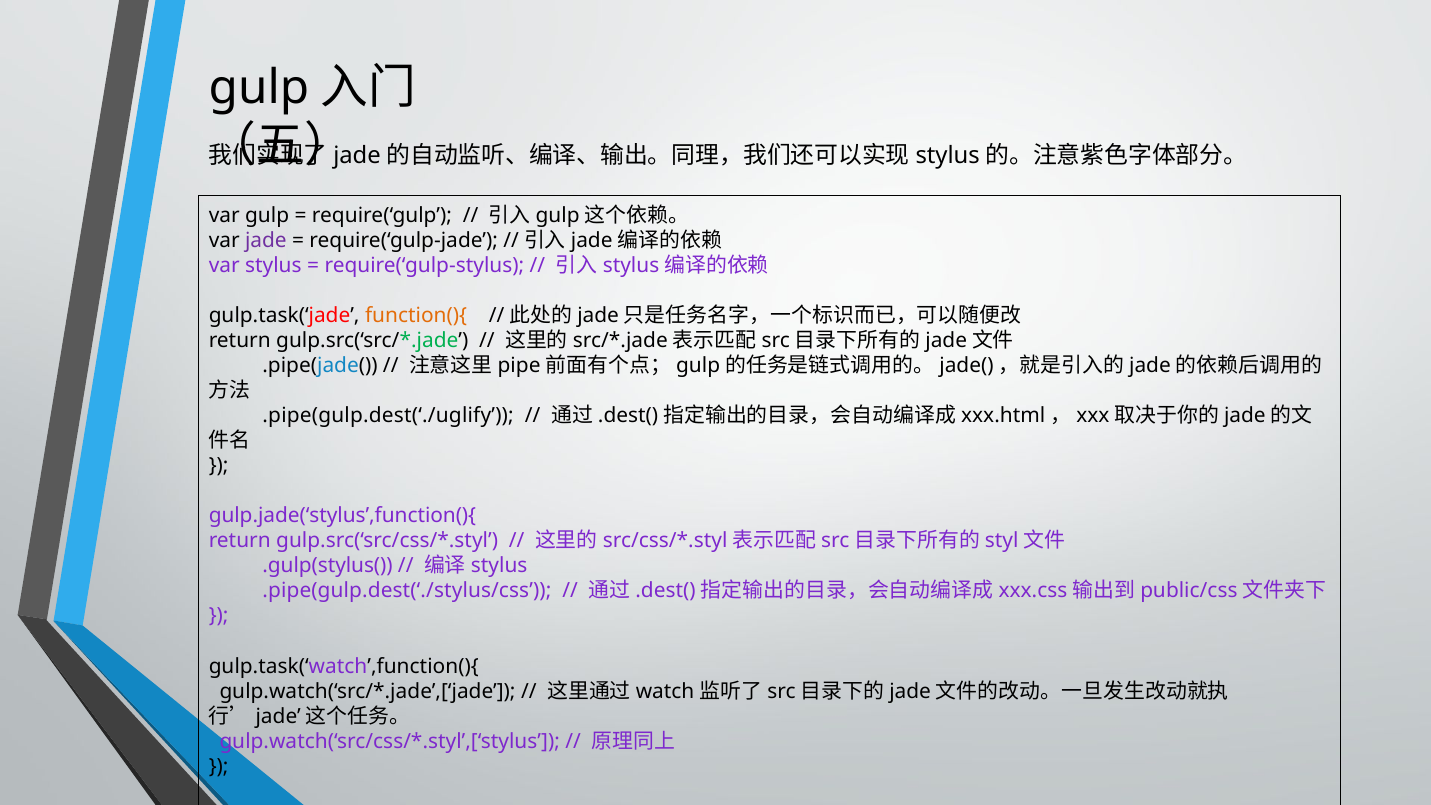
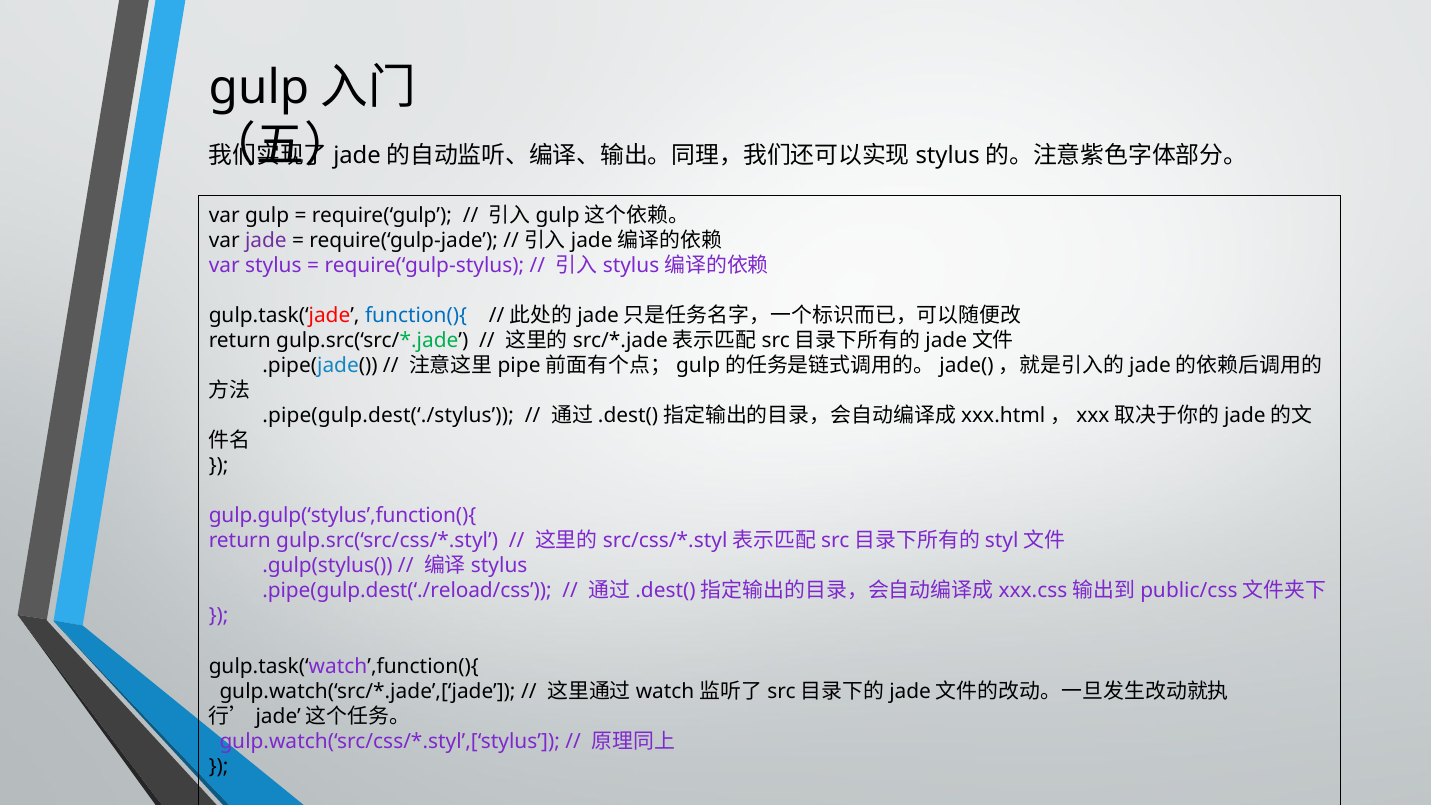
function(){ colour: orange -> blue (416, 315)
.pipe(gulp.dest(‘./uglify: .pipe(gulp.dest(‘./uglify -> .pipe(gulp.dest(‘./stylus (388, 416)
gulp.jade(‘stylus’,function(){: gulp.jade(‘stylus’,function(){ -> gulp.gulp(‘stylus’,function(){ (342, 516)
.pipe(gulp.dest(‘./stylus/css: .pipe(gulp.dest(‘./stylus/css -> .pipe(gulp.dest(‘./reload/css (407, 591)
